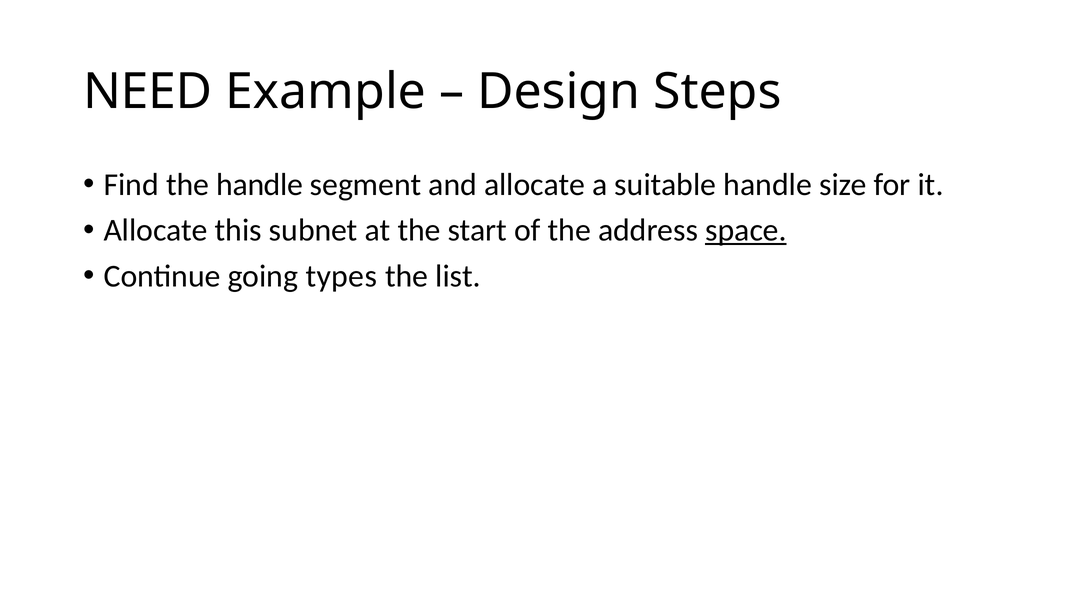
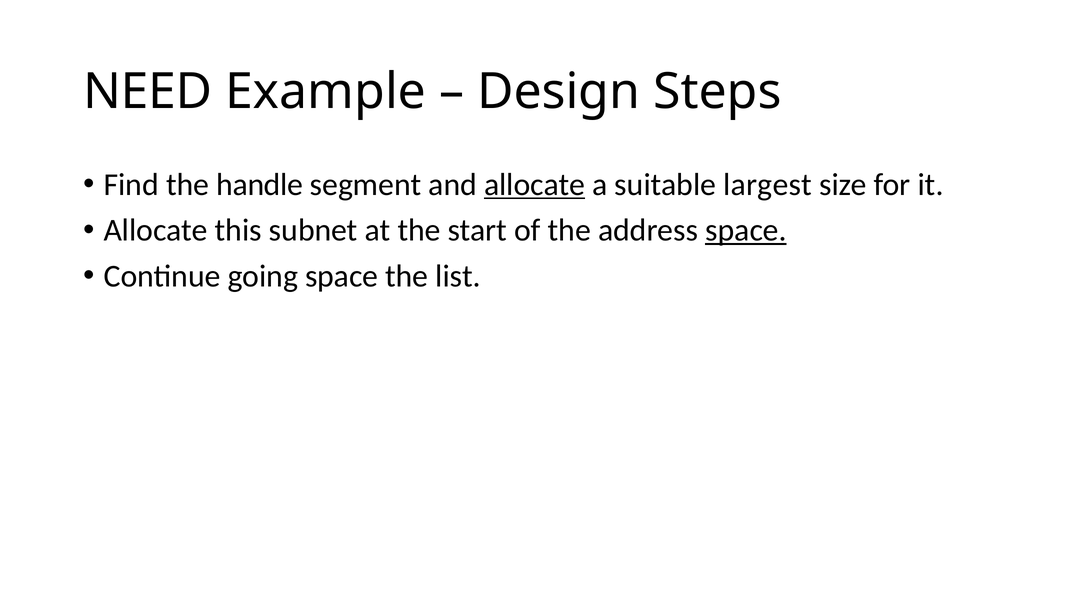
allocate underline: none -> present (535, 184)
suitable handle: handle -> largest (768, 184)
going types: types -> space (342, 276)
